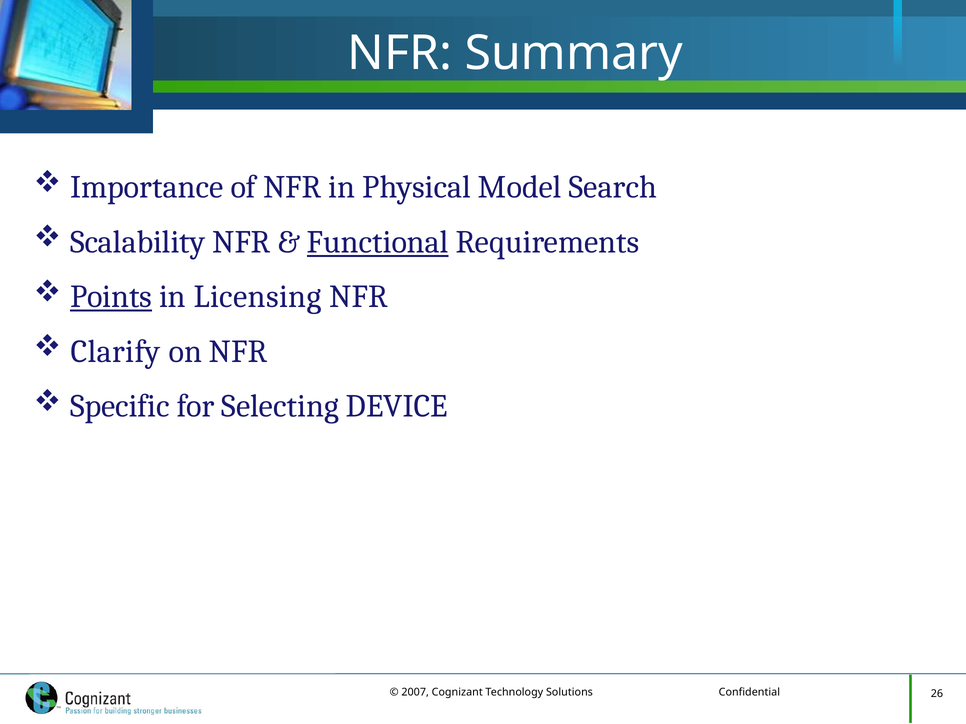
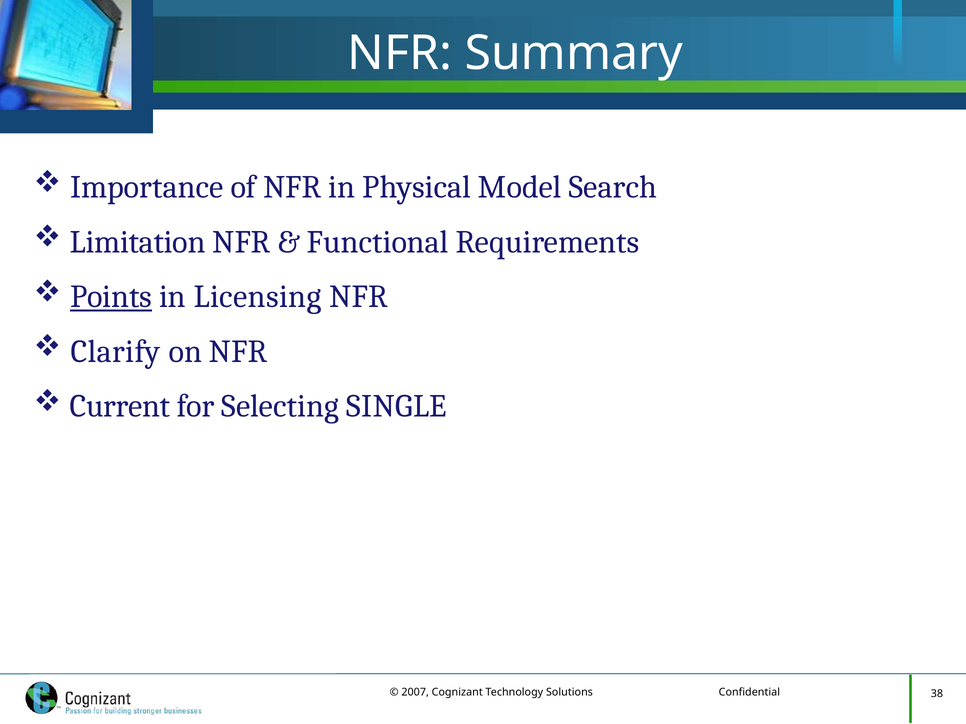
Scalability: Scalability -> Limitation (138, 242)
Functional underline: present -> none (378, 242)
Specific: Specific -> Current (120, 406)
DEVICE: DEVICE -> SINGLE (397, 406)
26: 26 -> 38 (937, 694)
